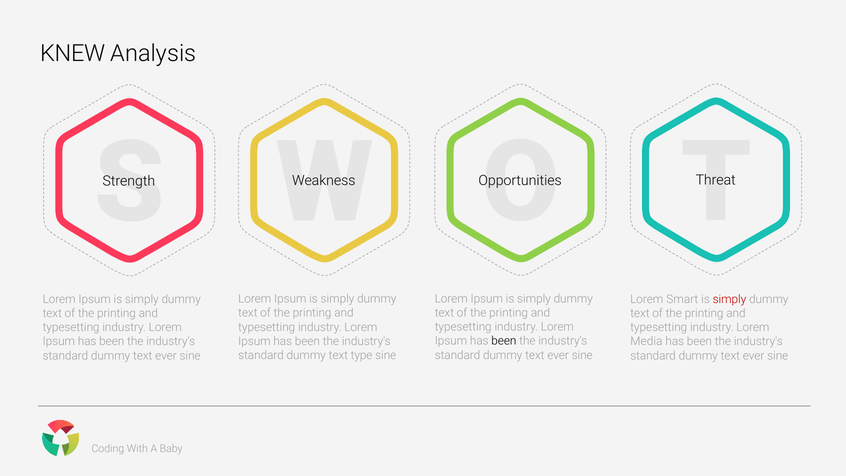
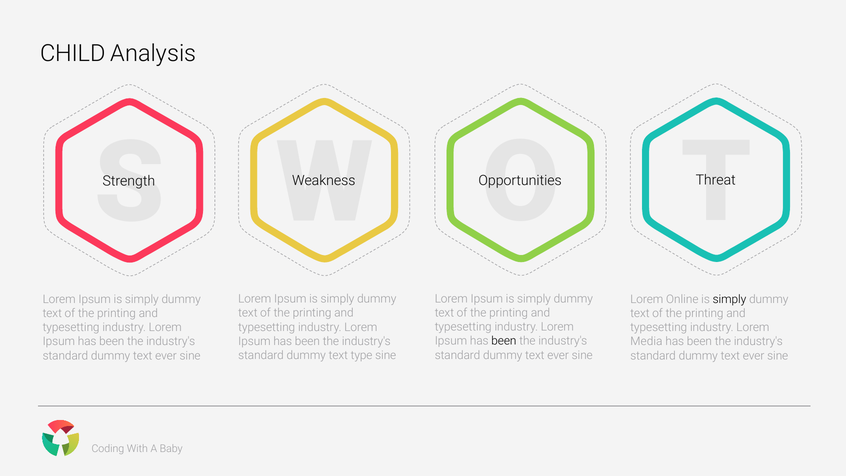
KNEW: KNEW -> CHILD (73, 53)
Smart: Smart -> Online (682, 299)
simply colour: red -> black (729, 299)
